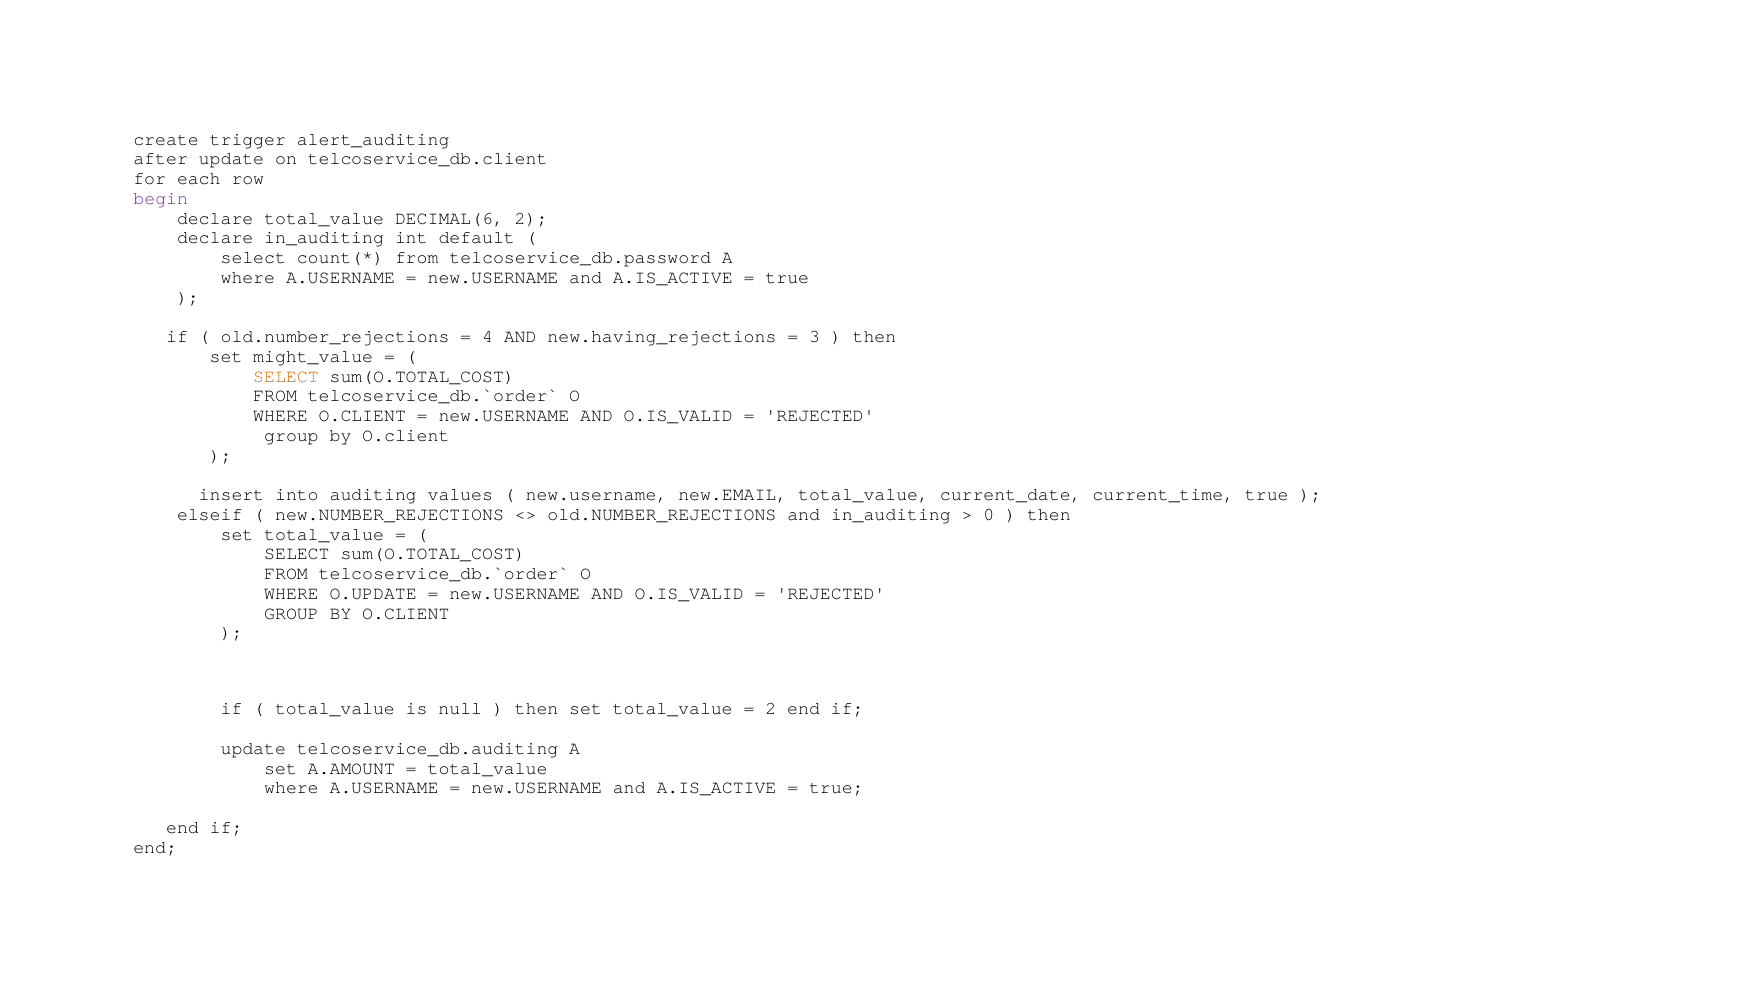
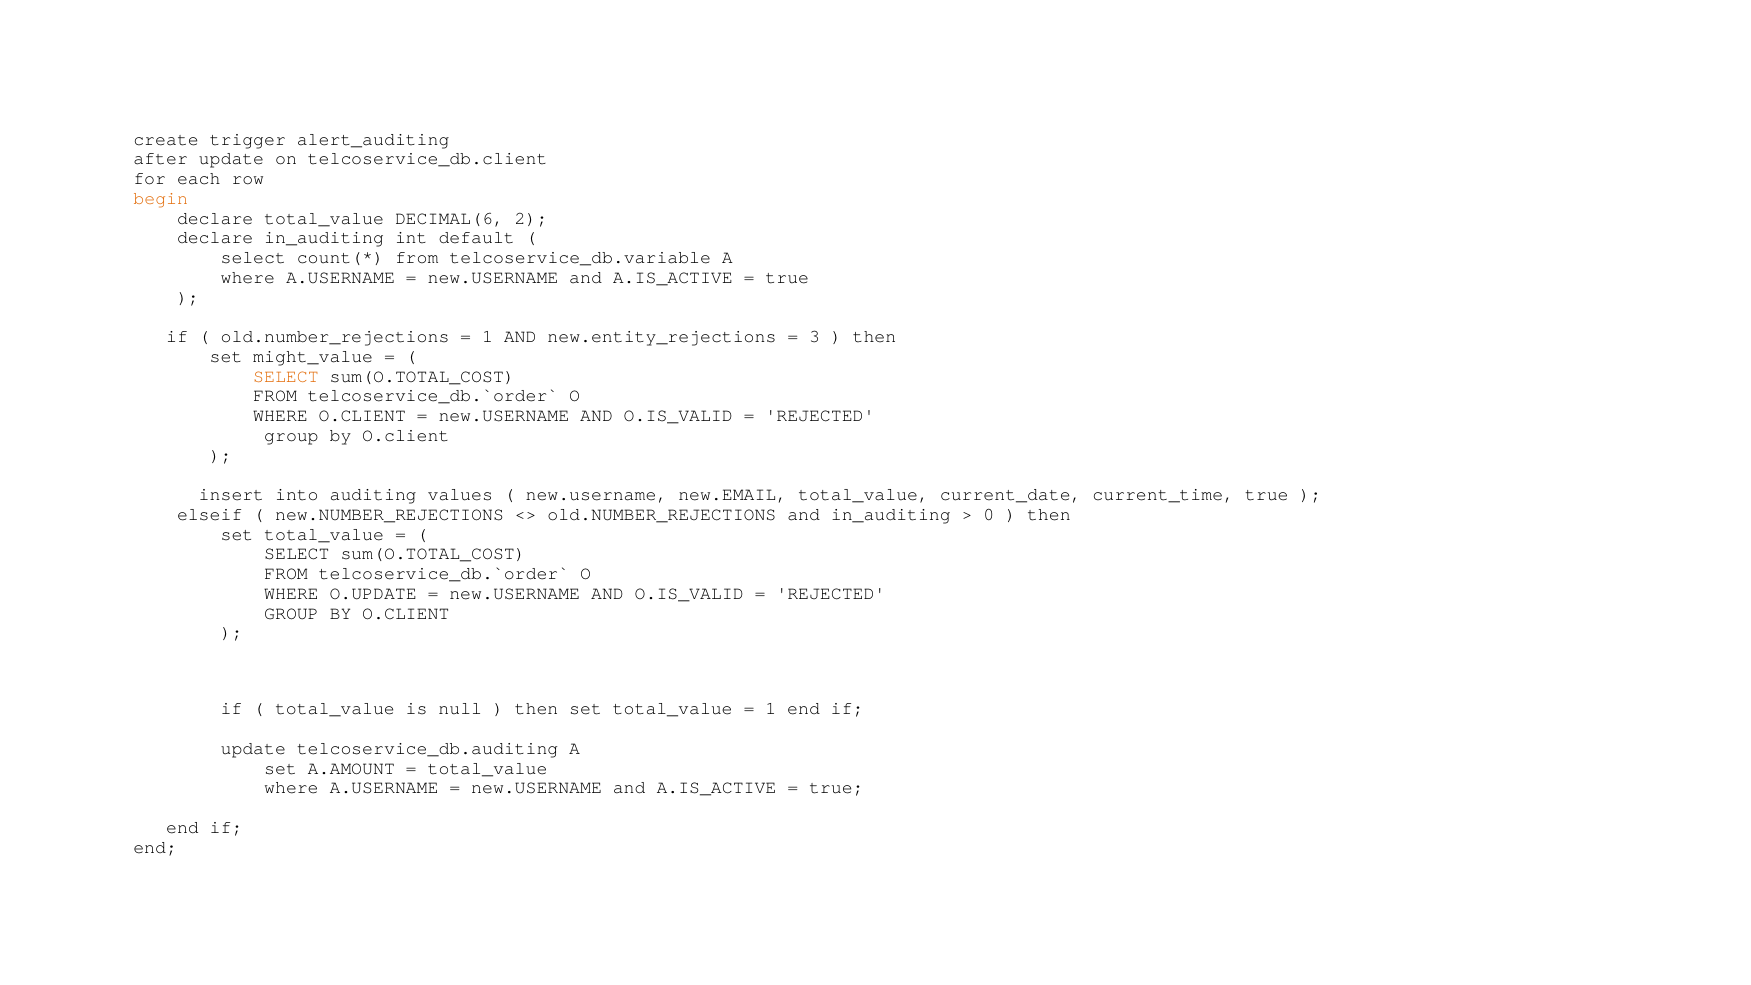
begin colour: purple -> orange (161, 198)
telcoservice_db.password: telcoservice_db.password -> telcoservice_db.variable (580, 258)
4: 4 -> 1 (488, 337)
new.having_rejections: new.having_rejections -> new.entity_rejections (662, 337)
2: 2 -> 1 (771, 709)
